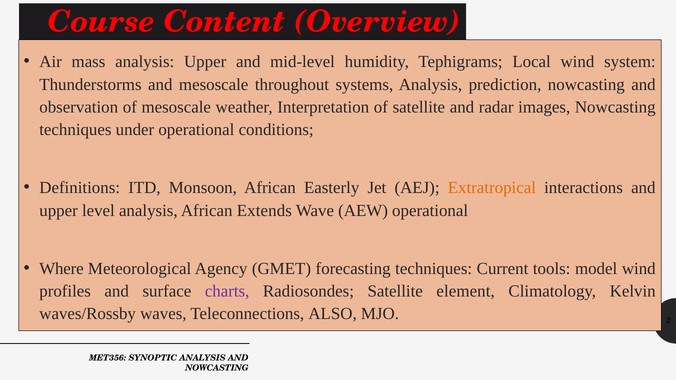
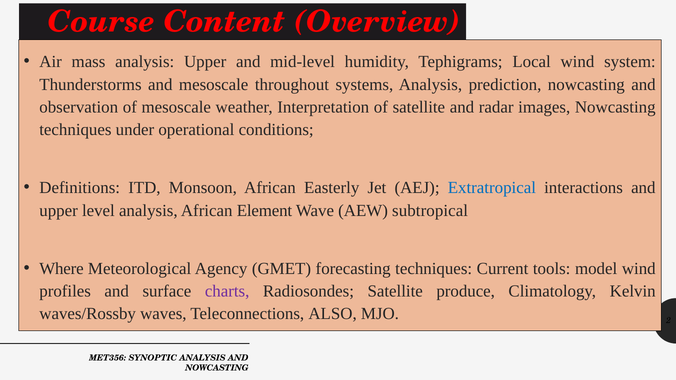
Extratropical colour: orange -> blue (492, 188)
Extends: Extends -> Element (264, 211)
AEW operational: operational -> subtropical (430, 211)
element: element -> produce (466, 291)
